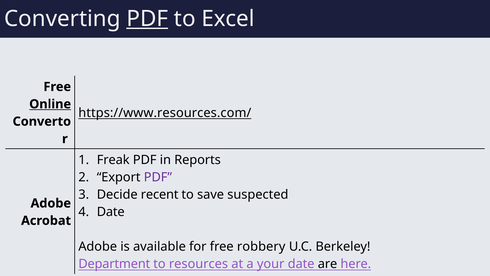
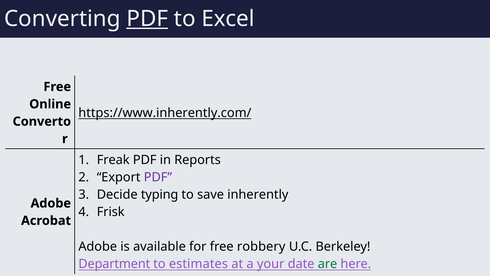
Online underline: present -> none (50, 104)
https://www.resources.com/: https://www.resources.com/ -> https://www.inherently.com/ (165, 113)
recent: recent -> typing (160, 194)
suspected: suspected -> inherently (258, 194)
Date: Date -> Frisk (111, 212)
resources: resources -> estimates (198, 264)
are colour: black -> green (328, 264)
